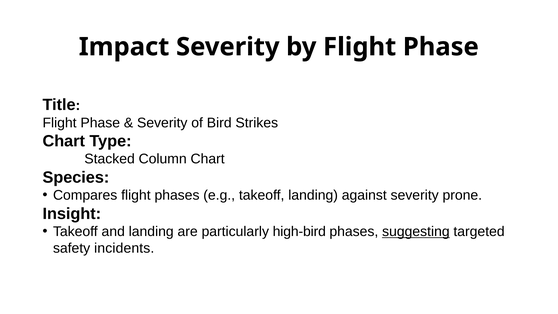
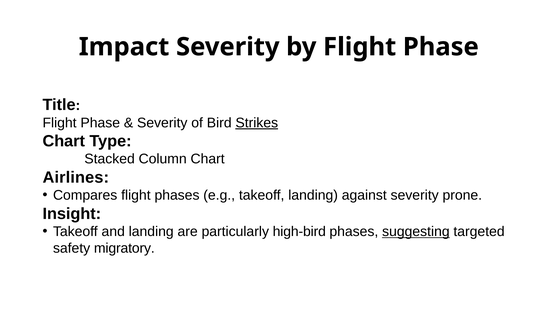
Strikes underline: none -> present (257, 123)
Species: Species -> Airlines (76, 177)
incidents: incidents -> migratory (124, 248)
